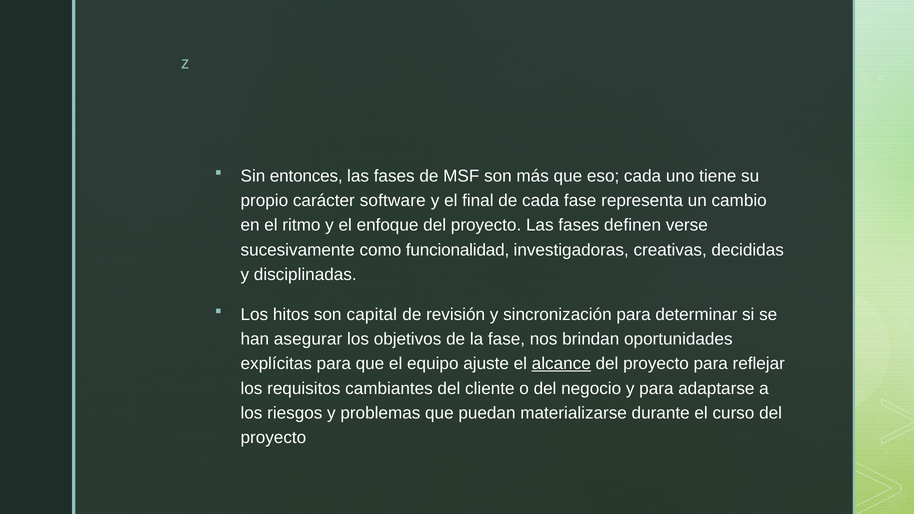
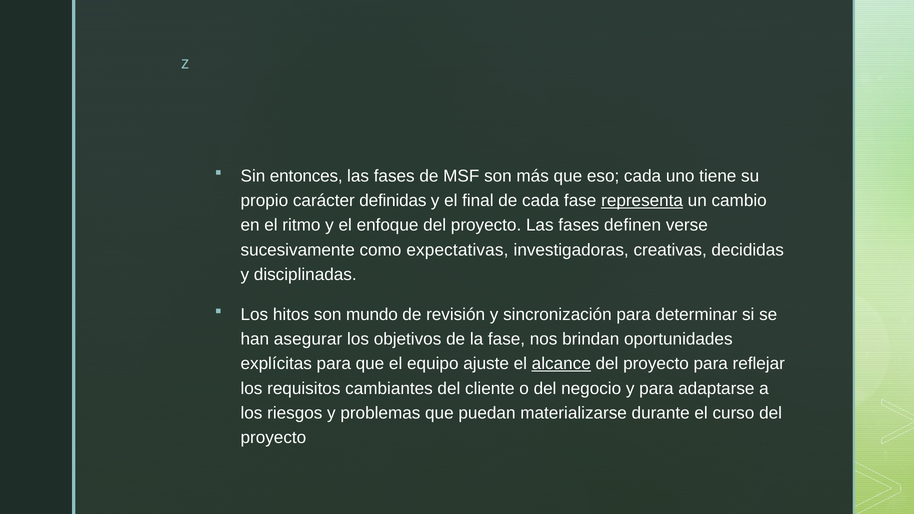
software: software -> definidas (393, 201)
representa underline: none -> present (642, 201)
funcionalidad: funcionalidad -> expectativas (457, 250)
capital: capital -> mundo (372, 315)
